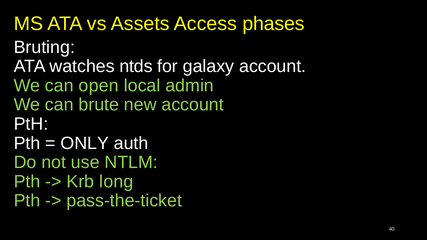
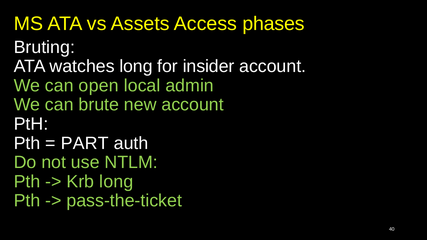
watches ntds: ntds -> long (136, 66)
galaxy: galaxy -> insider (209, 66)
ONLY: ONLY -> PART (85, 143)
